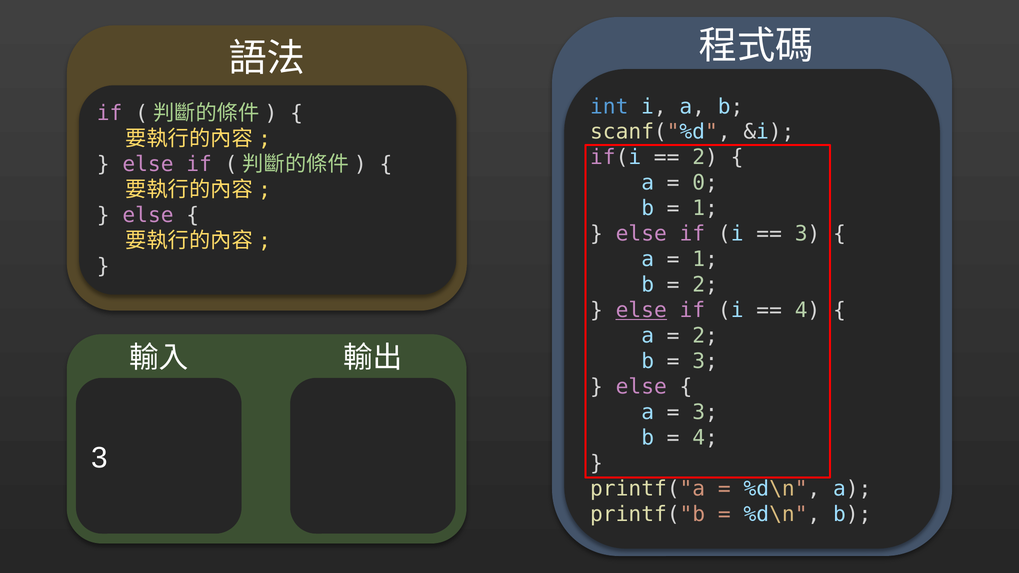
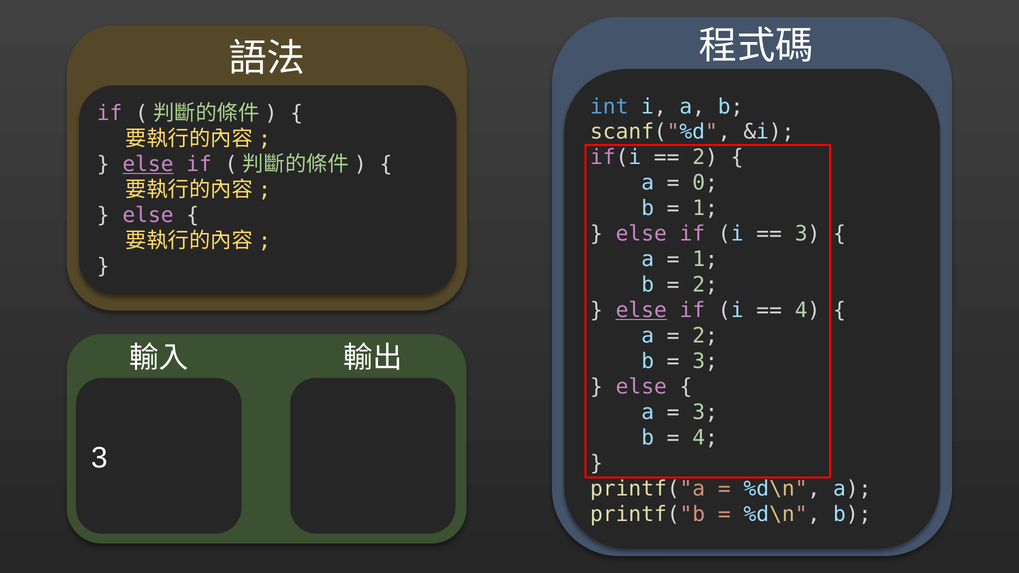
else underline: none -> present (148, 164)
